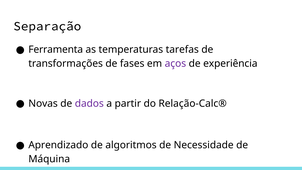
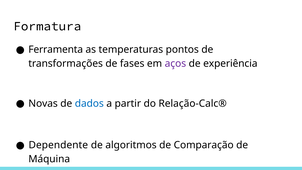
Separação: Separação -> Formatura (47, 26)
tarefas: tarefas -> pontos (182, 50)
dados colour: purple -> blue (89, 103)
Aprendizado: Aprendizado -> Dependente (58, 145)
Necessidade: Necessidade -> Comparação (204, 145)
